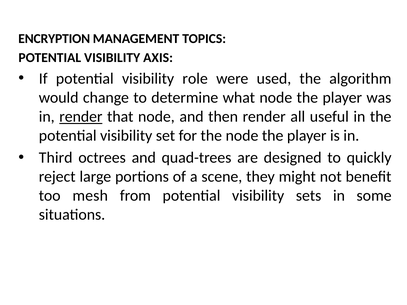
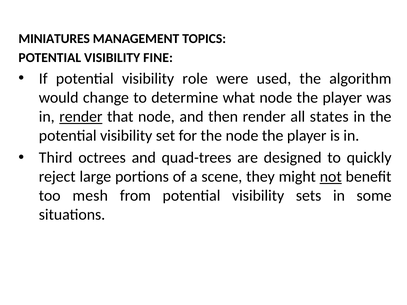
ENCRYPTION: ENCRYPTION -> MINIATURES (54, 39)
AXIS: AXIS -> FINE (158, 58)
useful: useful -> states (329, 117)
not underline: none -> present (331, 177)
